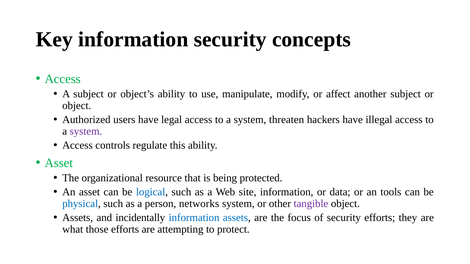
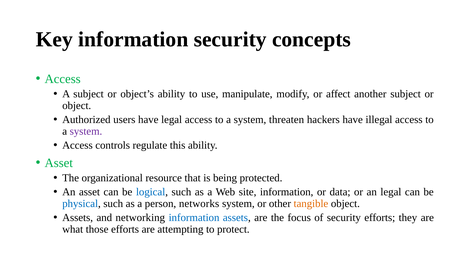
an tools: tools -> legal (391, 192)
tangible colour: purple -> orange (311, 204)
incidentally: incidentally -> networking (140, 218)
